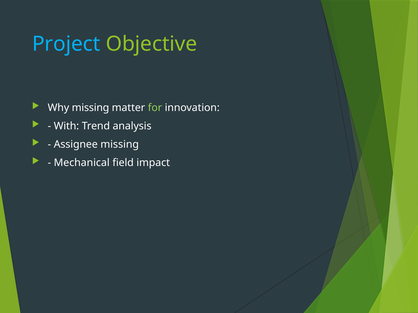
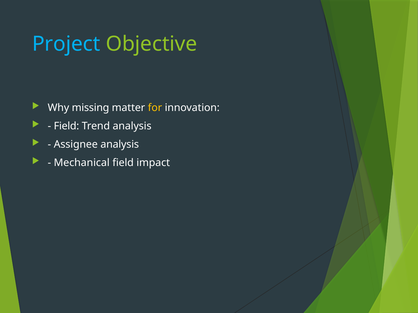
for colour: light green -> yellow (155, 108)
With: With -> Field (66, 126)
Assignee missing: missing -> analysis (120, 145)
